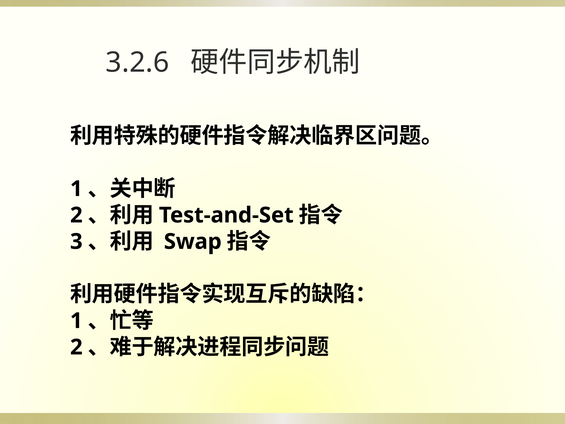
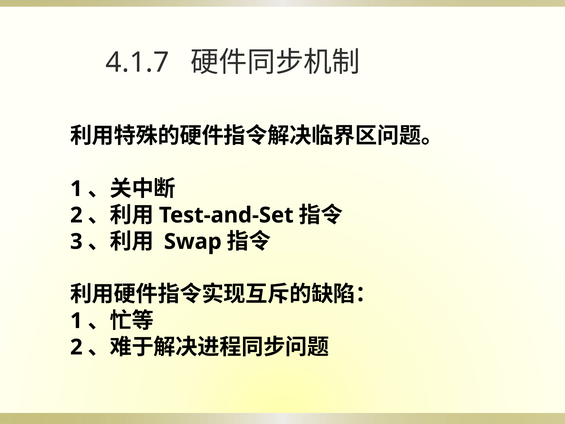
3.2.6: 3.2.6 -> 4.1.7 (137, 63)
